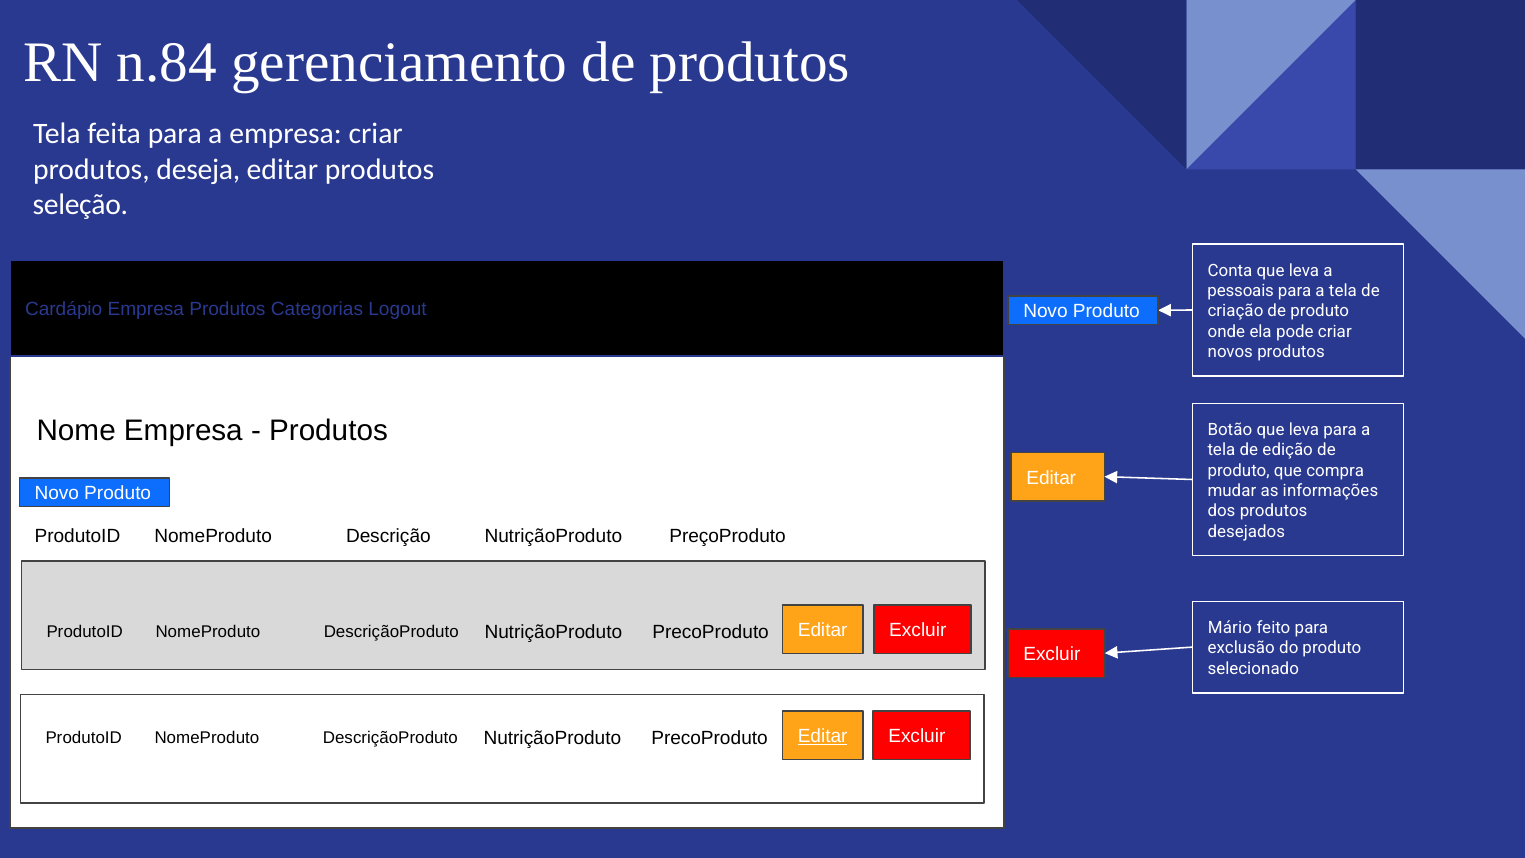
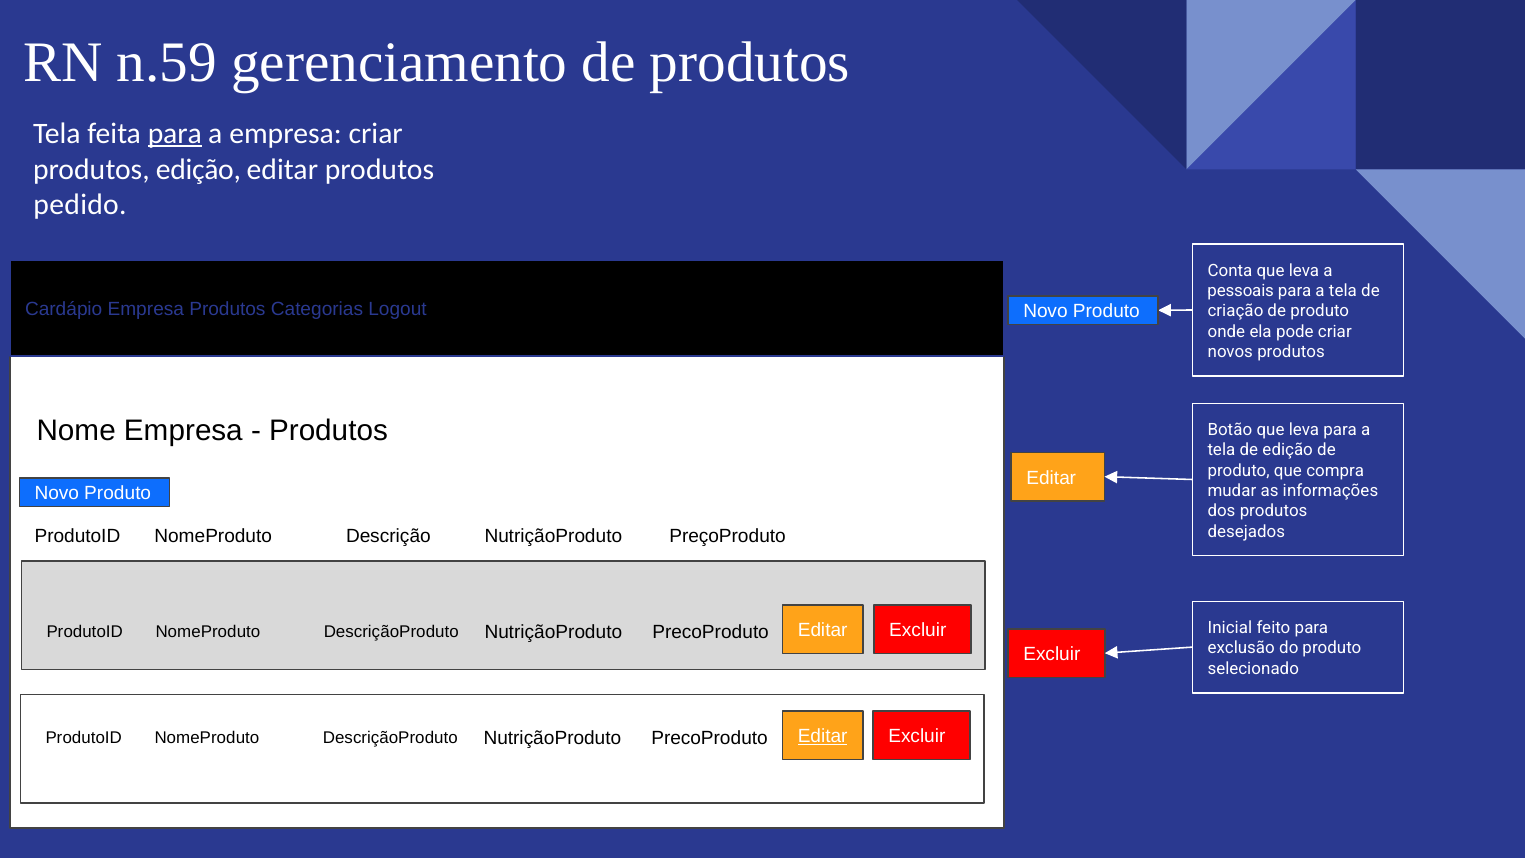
n.84: n.84 -> n.59 (167, 62)
para underline: none -> present (175, 134)
produtos deseja: deseja -> edição (198, 169)
seleção: seleção -> pedido (80, 205)
Mário: Mário -> Inicial (1230, 628)
